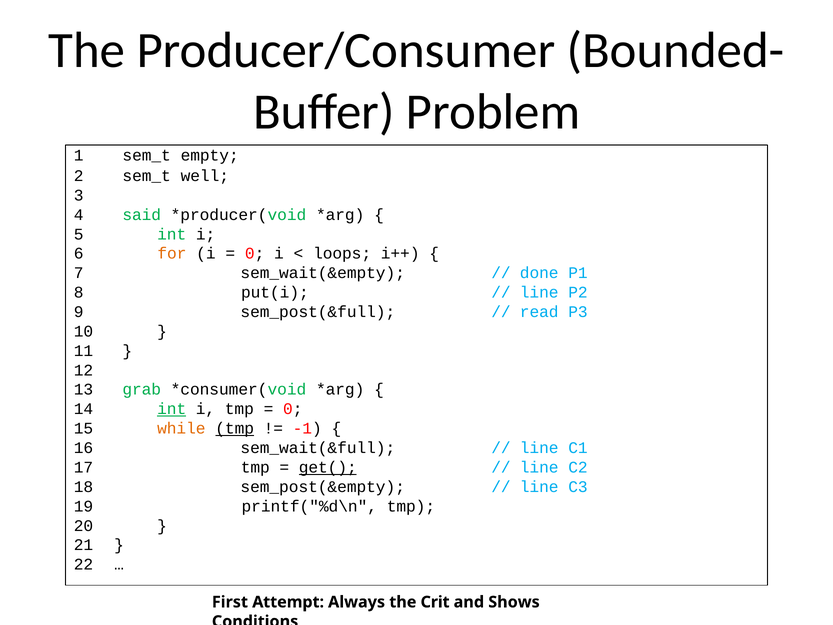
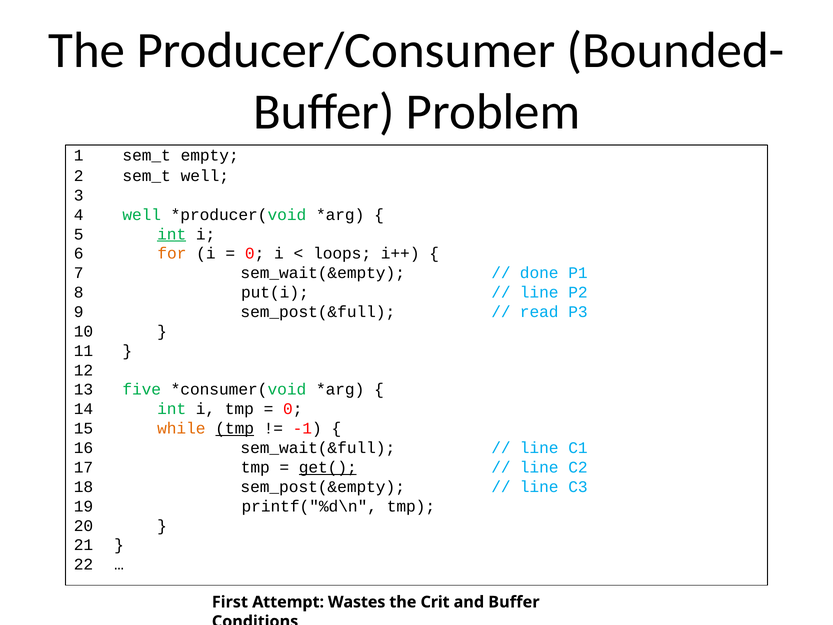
4 said: said -> well (142, 215)
int underline: none -> present (172, 234)
grab: grab -> five (142, 389)
int underline: present -> none (172, 409)
Always: Always -> Wastes (357, 602)
and Shows: Shows -> Buffer (514, 602)
